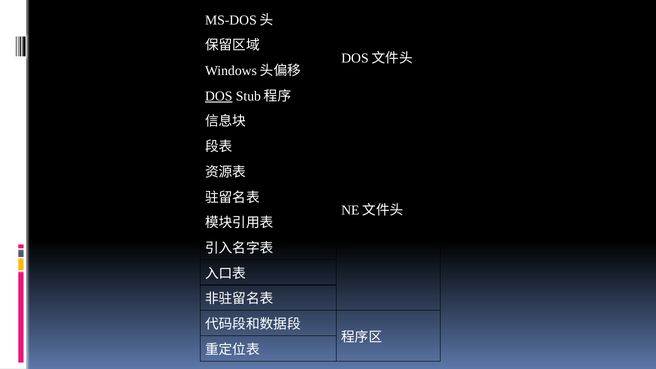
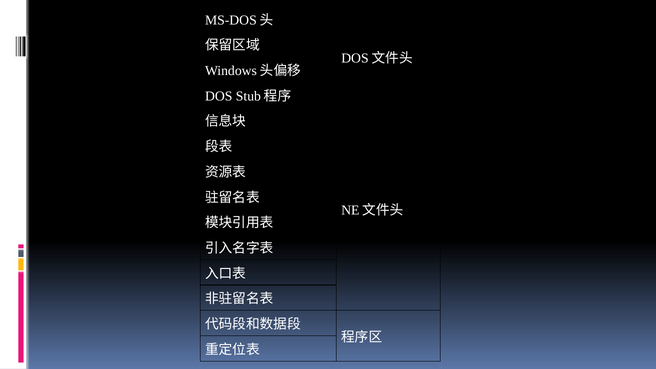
DOS underline: present -> none (219, 96)
